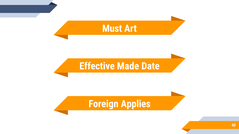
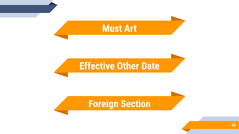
Made: Made -> Other (128, 66)
Applies: Applies -> Section (136, 104)
